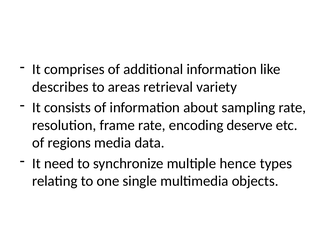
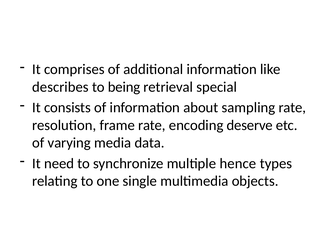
areas: areas -> being (124, 87)
variety: variety -> special (217, 87)
regions: regions -> varying (69, 143)
